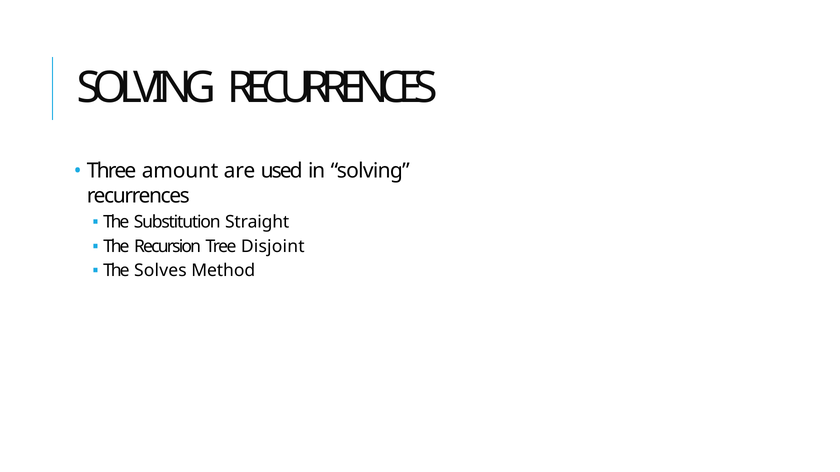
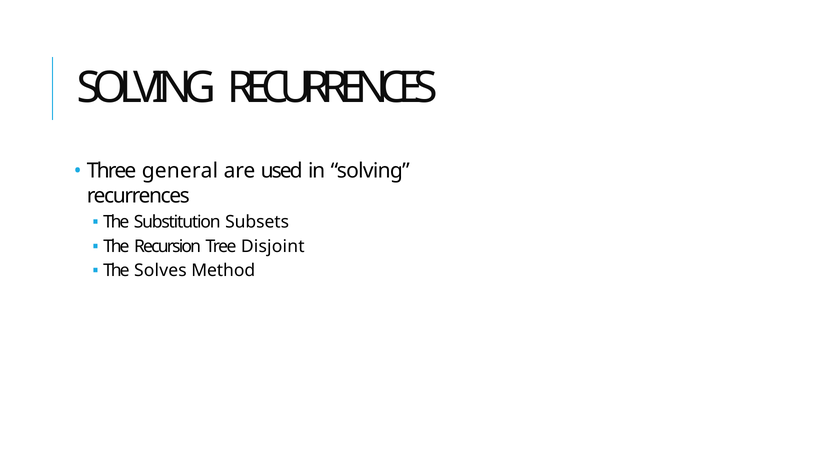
amount: amount -> general (180, 171)
Straight: Straight -> Subsets (257, 222)
